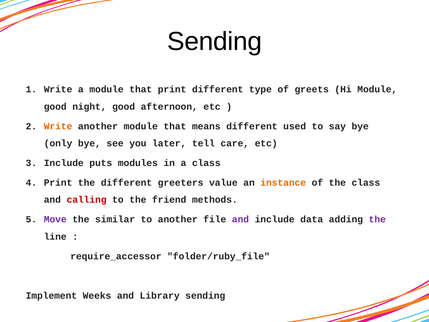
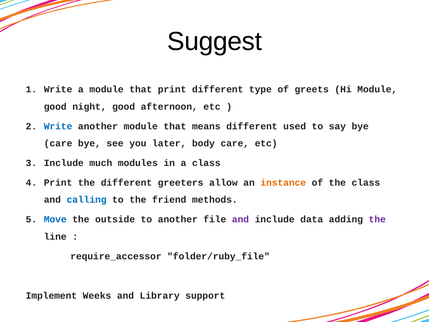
Sending: Sending -> Suggest (215, 42)
Write colour: orange -> blue (58, 126)
only: only -> care (58, 143)
tell: tell -> body (203, 143)
puts: puts -> much (101, 163)
value: value -> allow (223, 183)
calling colour: red -> blue (87, 200)
Move colour: purple -> blue (55, 219)
similar: similar -> outside (115, 219)
Library sending: sending -> support (205, 295)
